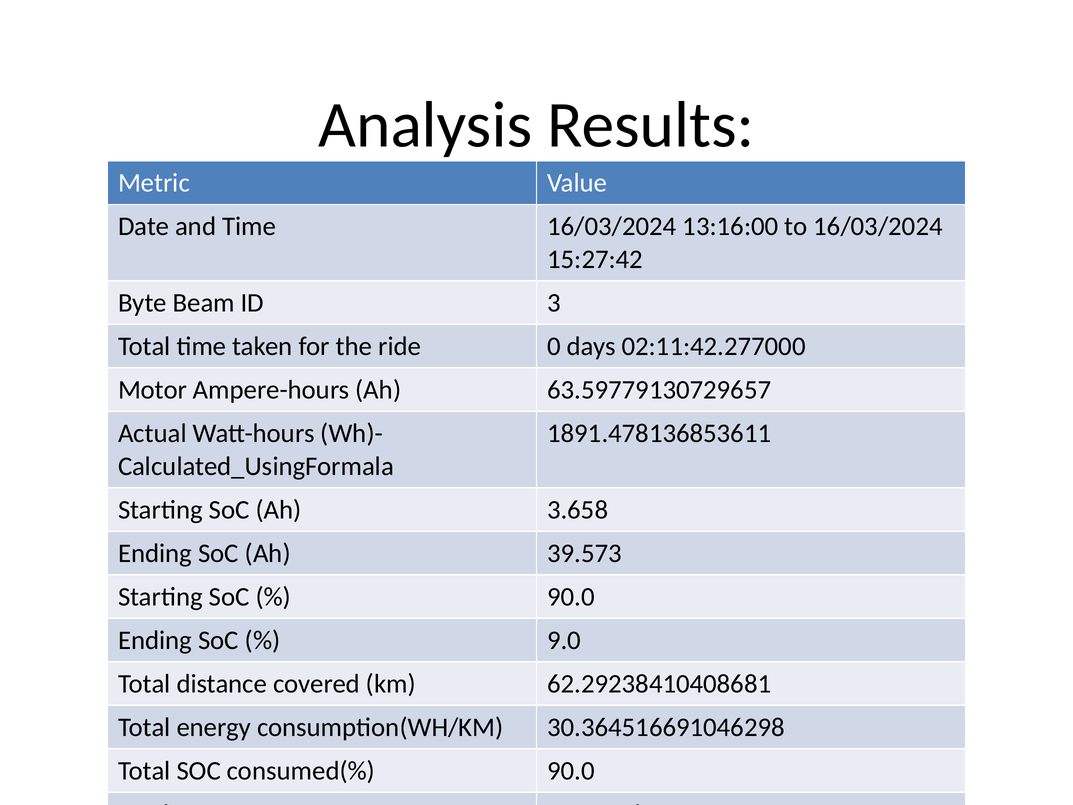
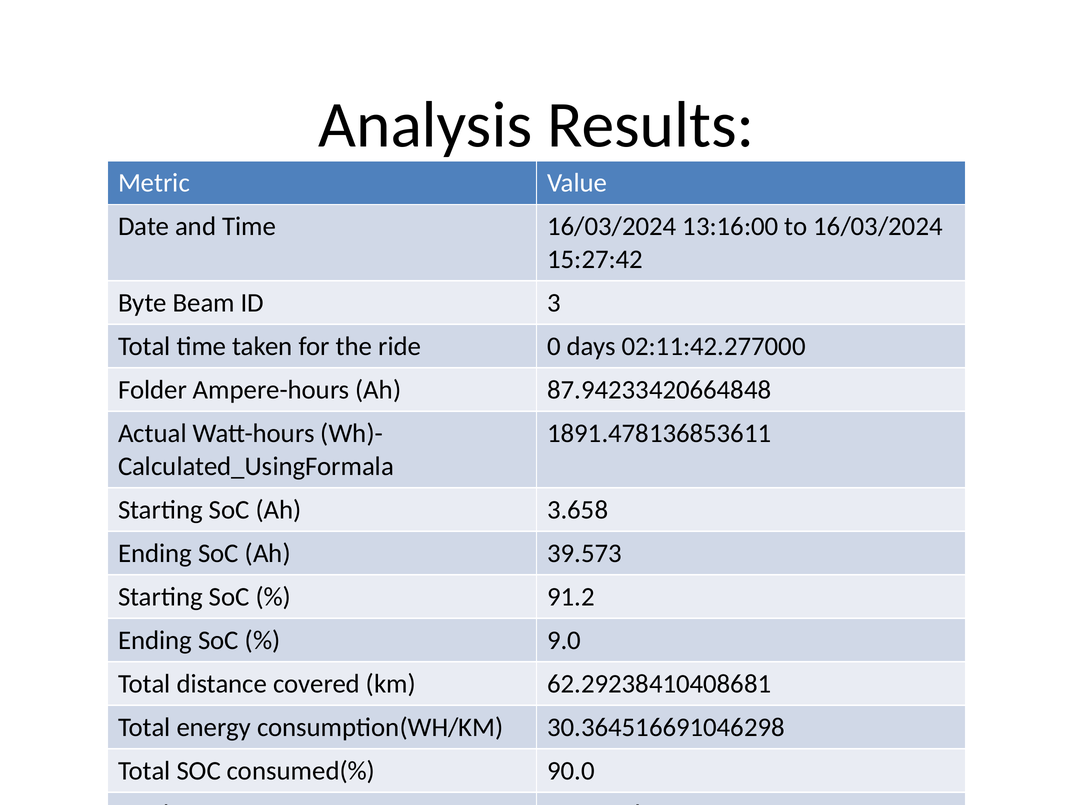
Motor: Motor -> Folder (152, 390)
63.59779130729657: 63.59779130729657 -> 87.94233420664848 (659, 390)
90.0: 90.0 -> 91.2 (571, 597)
